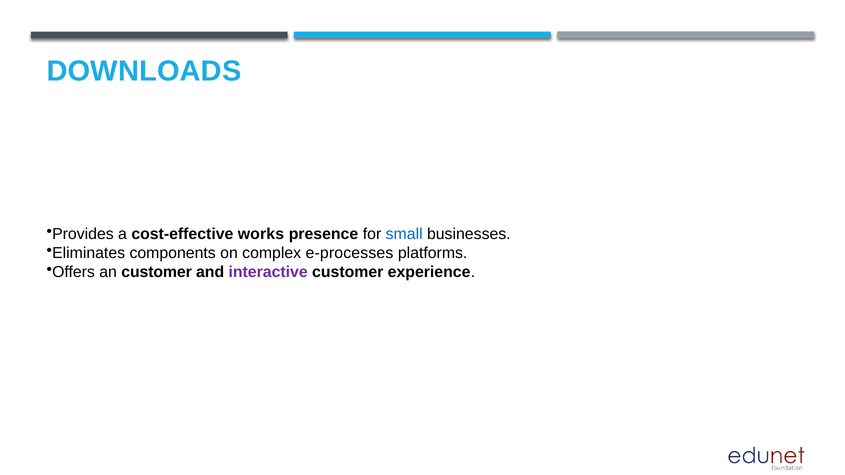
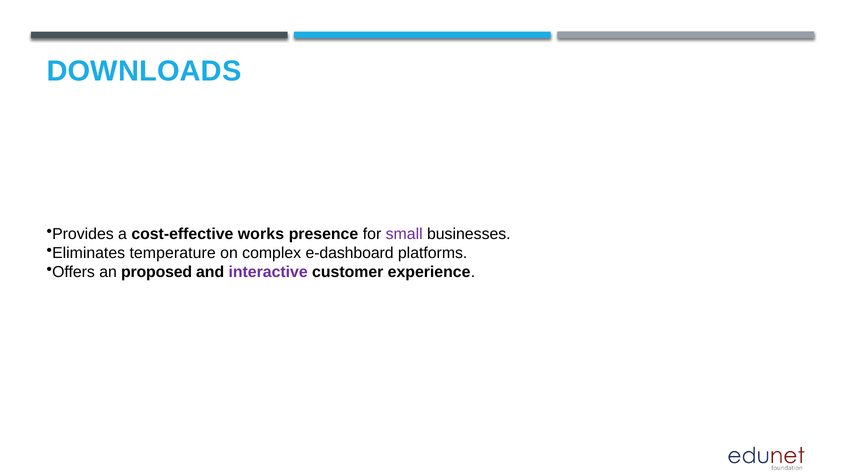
small colour: blue -> purple (404, 234)
components: components -> temperature (173, 253)
e-processes: e-processes -> e-dashboard (350, 253)
an customer: customer -> proposed (157, 272)
